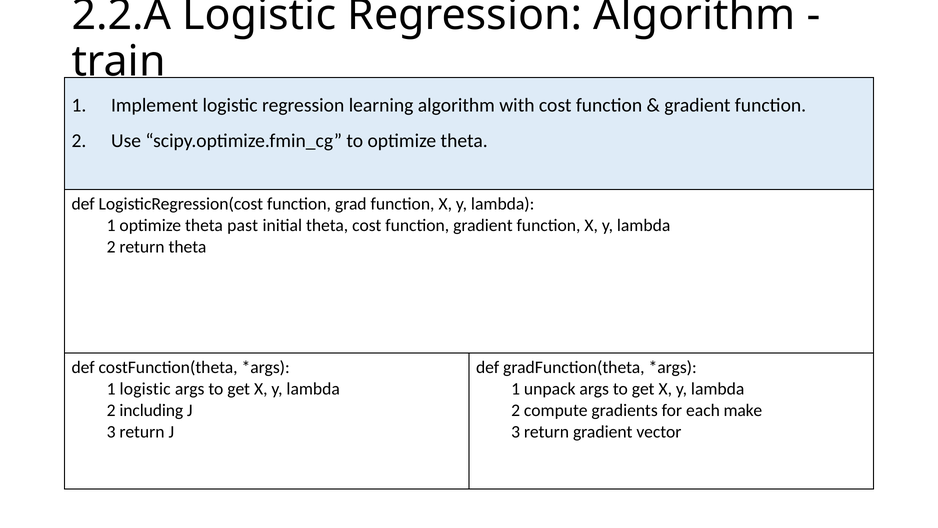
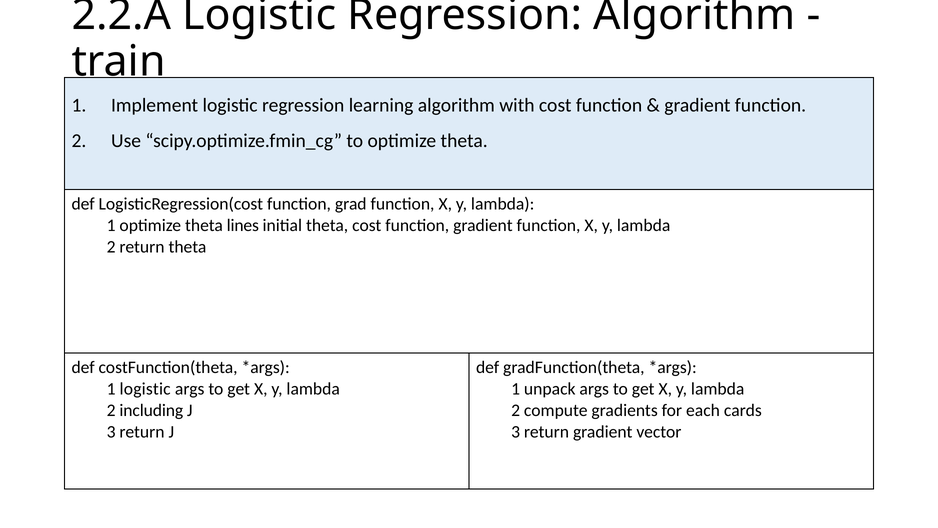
past: past -> lines (243, 225)
make: make -> cards (743, 410)
